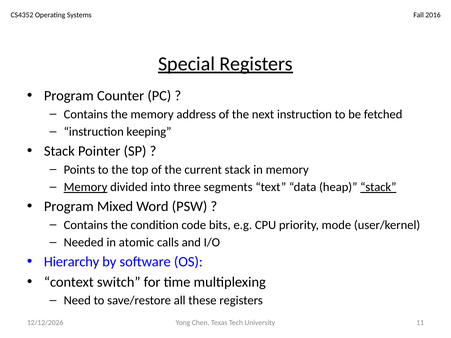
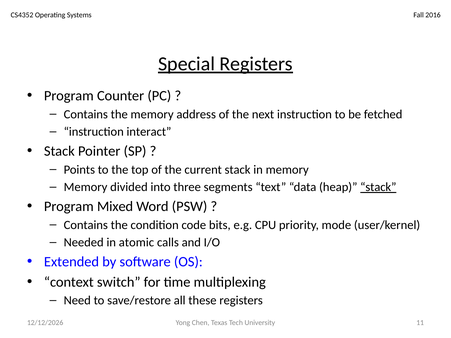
keeping: keeping -> interact (149, 132)
Memory underline: present -> none (86, 187)
Hierarchy: Hierarchy -> Extended (72, 262)
